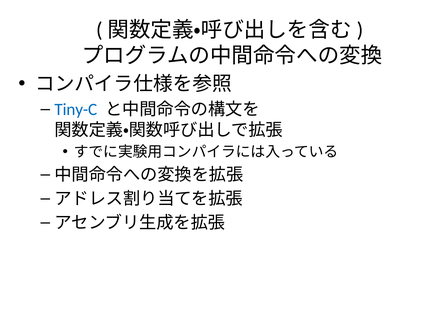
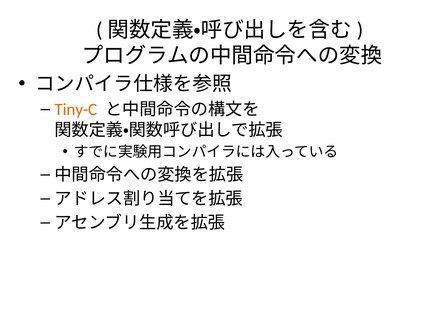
Tiny-C colour: blue -> orange (76, 109)
